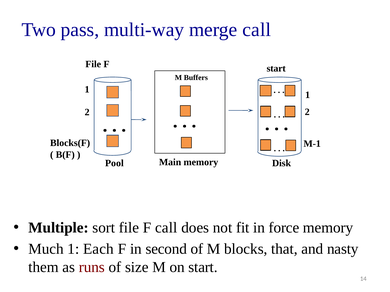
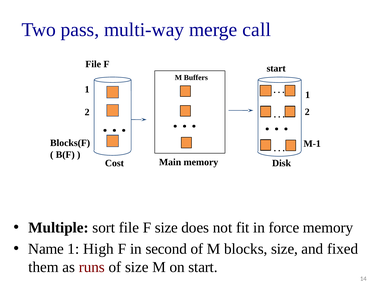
Pool: Pool -> Cost (114, 163)
F call: call -> size (166, 228)
Much: Much -> Name (46, 249)
Each: Each -> High (98, 249)
blocks that: that -> size (285, 249)
nasty: nasty -> fixed (343, 249)
